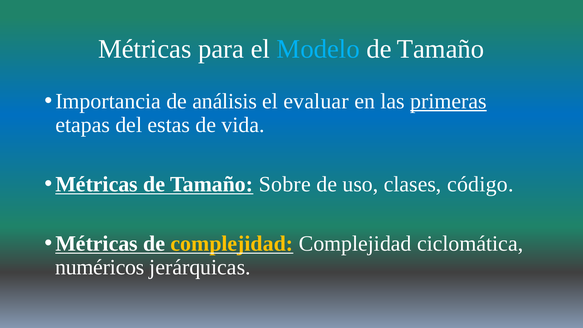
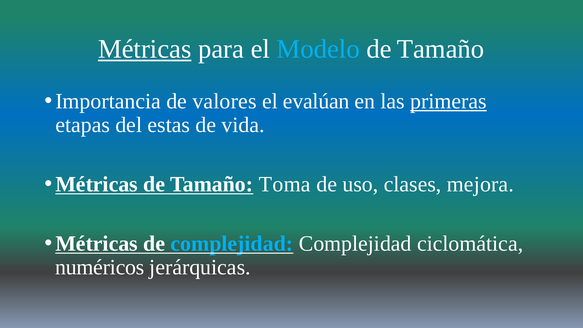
Métricas underline: none -> present (145, 49)
análisis: análisis -> valores (224, 101)
evaluar: evaluar -> evalúan (316, 101)
Sobre: Sobre -> Toma (285, 184)
código: código -> mejora (480, 184)
complejidad colour: yellow -> light blue (232, 244)
